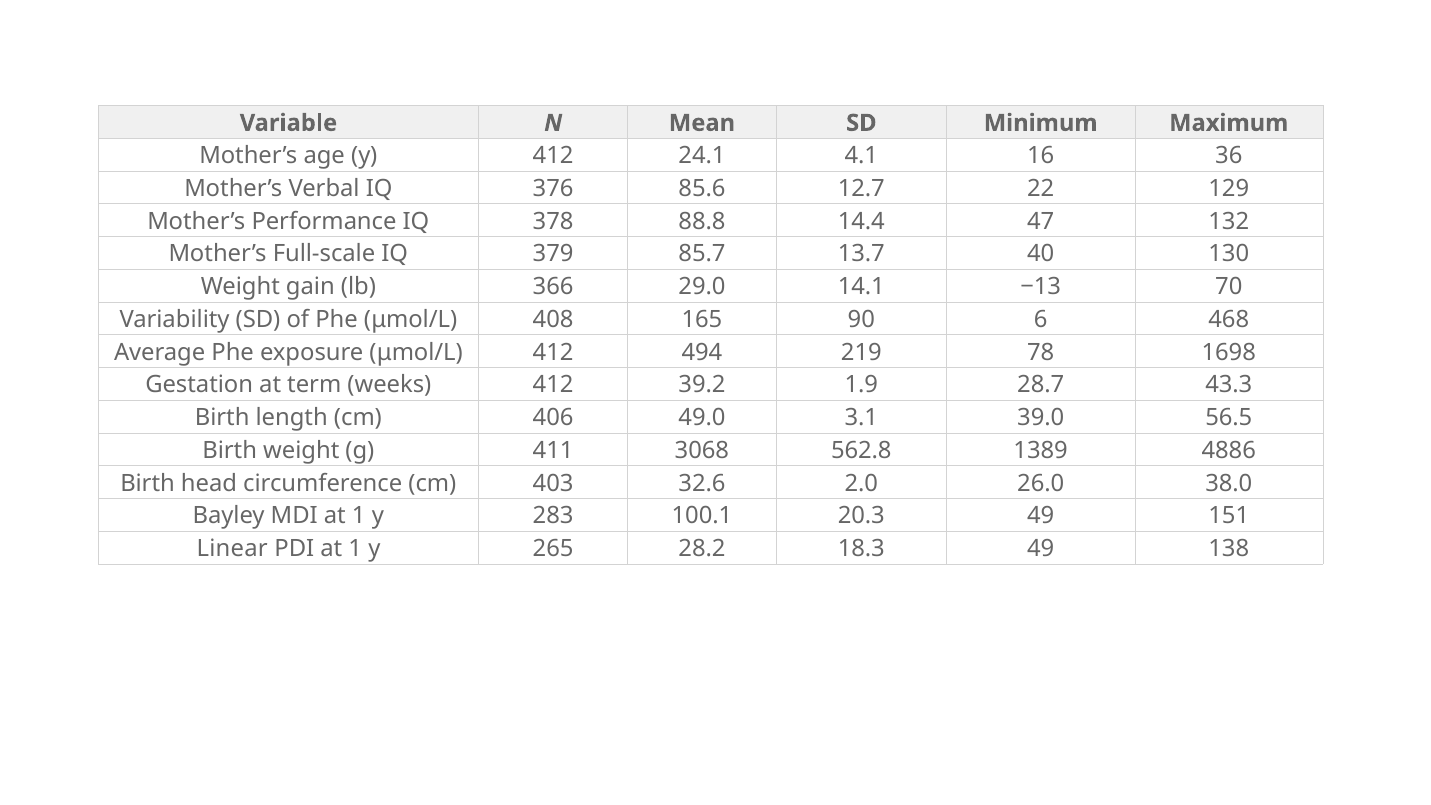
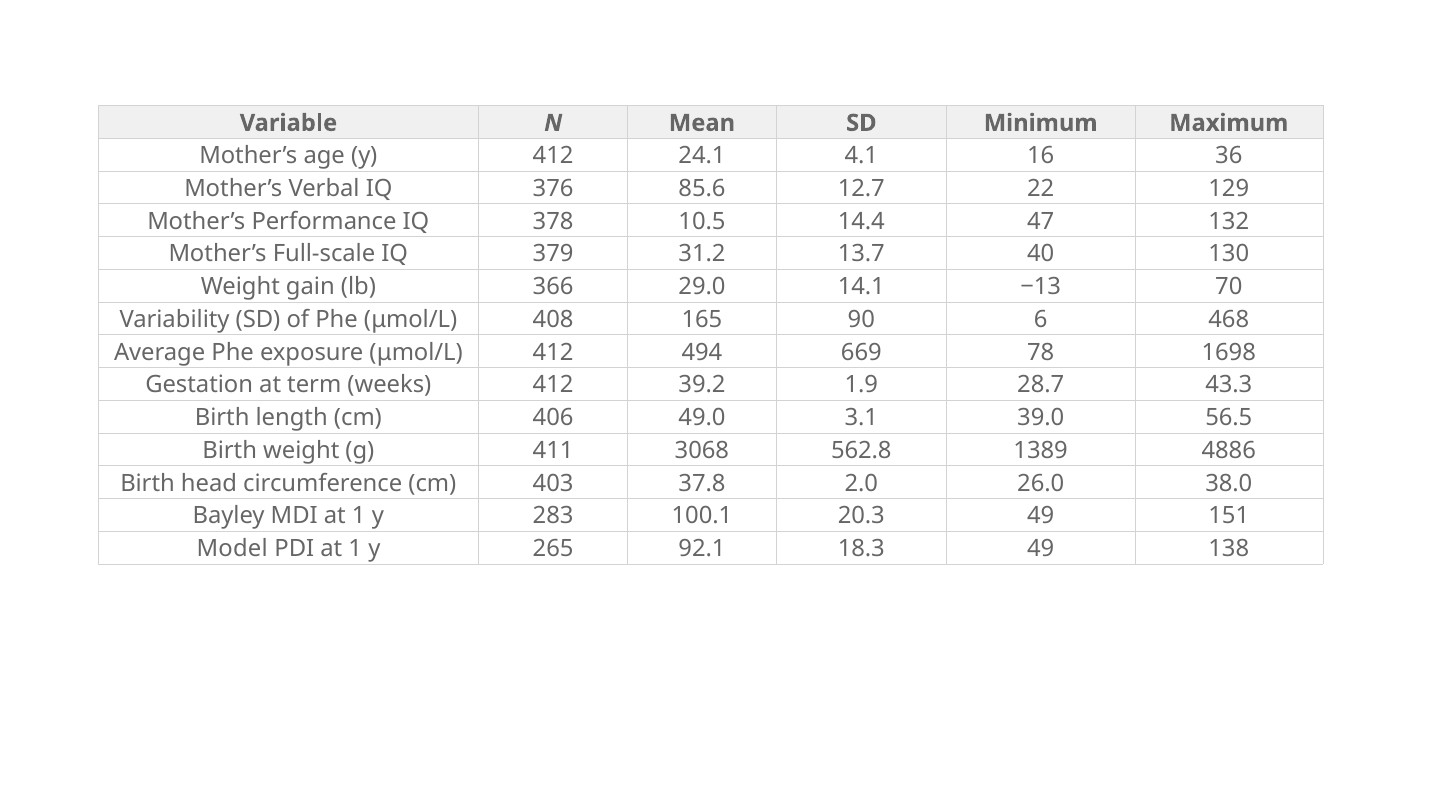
88.8: 88.8 -> 10.5 (702, 221)
85.7: 85.7 -> 31.2 (702, 254)
219: 219 -> 669 (861, 352)
32.6: 32.6 -> 37.8 (702, 483)
Linear: Linear -> Model (232, 549)
28.2: 28.2 -> 92.1 (702, 549)
